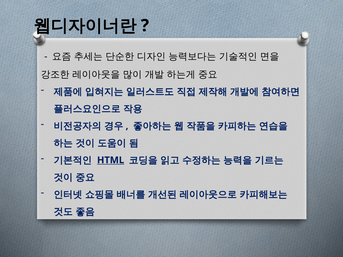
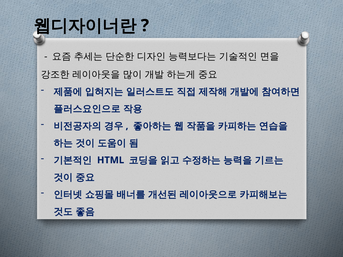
HTML underline: present -> none (111, 160)
